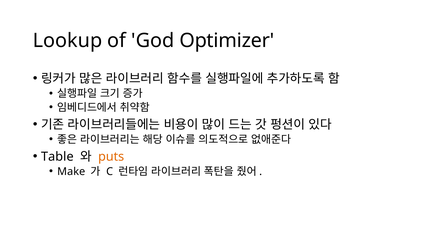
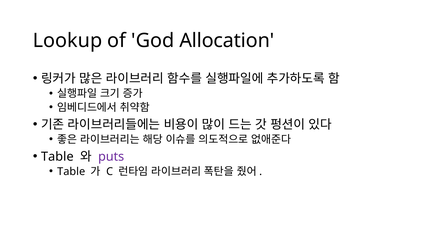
Optimizer: Optimizer -> Allocation (227, 41)
puts colour: orange -> purple (111, 157)
Make: Make -> Table (71, 171)
